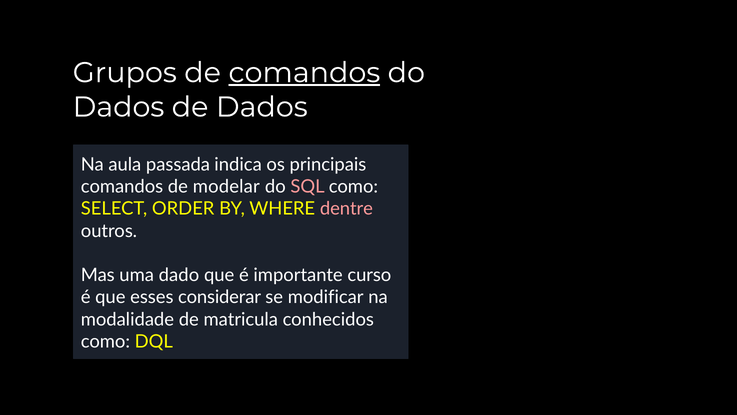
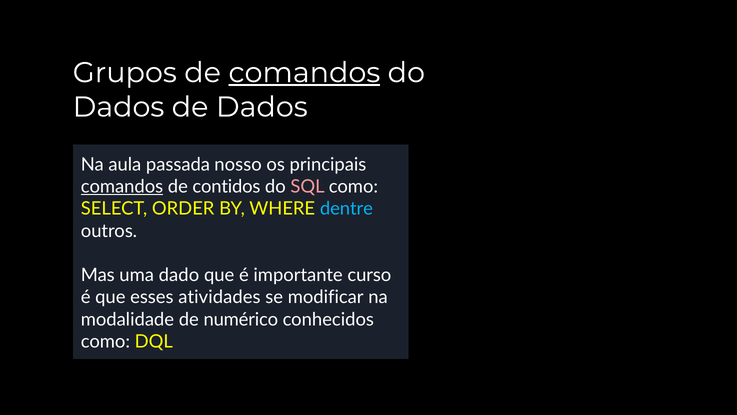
indica: indica -> nosso (238, 164)
comandos underline: none -> present (122, 187)
modelar: modelar -> contidos (226, 187)
dentre colour: pink -> light blue (346, 209)
considerar: considerar -> atividades (219, 297)
matricula: matricula -> numérico (241, 319)
